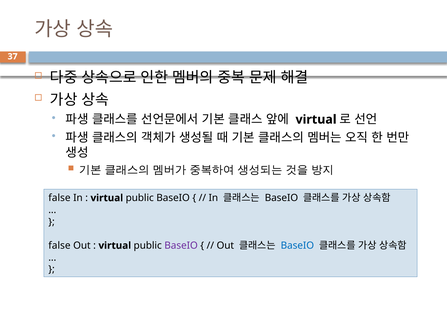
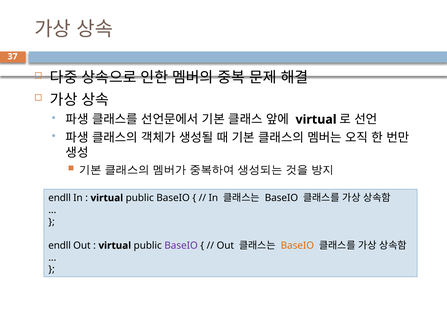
false: false -> endll (60, 198)
false: false -> endll (60, 246)
BaseIO colour: blue -> orange (297, 246)
